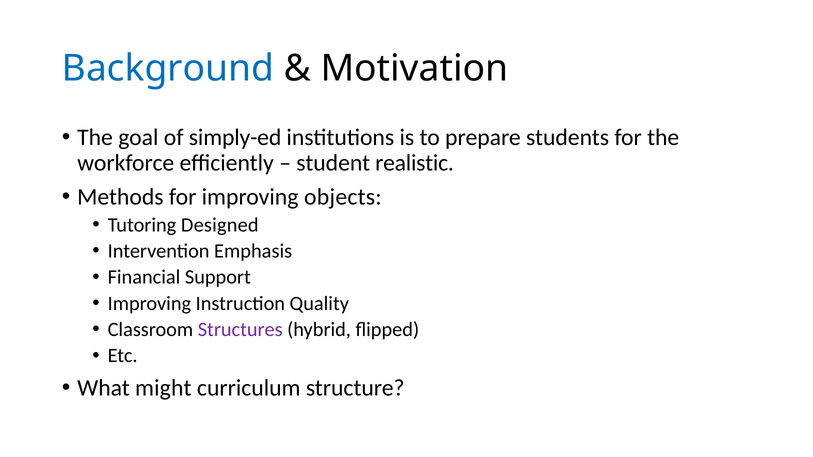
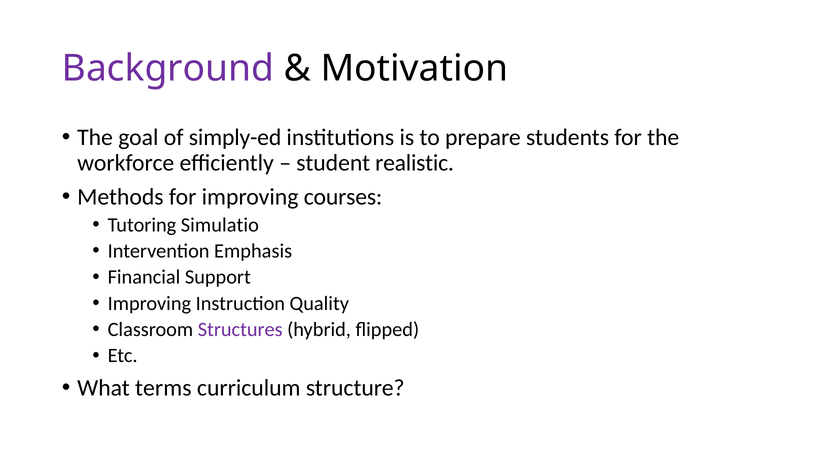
Background colour: blue -> purple (168, 68)
objects: objects -> courses (343, 197)
Designed: Designed -> Simulatio (220, 225)
might: might -> terms (163, 388)
